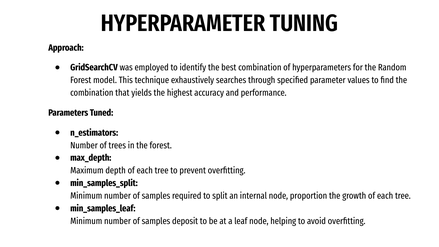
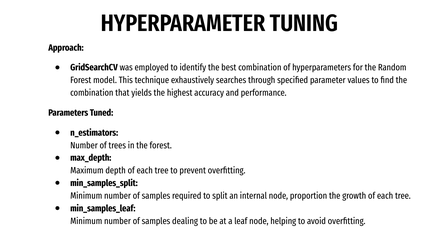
deposit: deposit -> dealing (185, 221)
